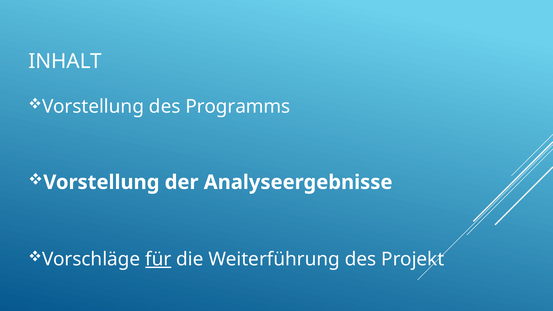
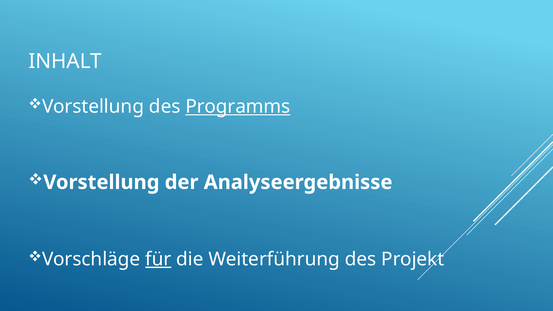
Programms underline: none -> present (238, 107)
